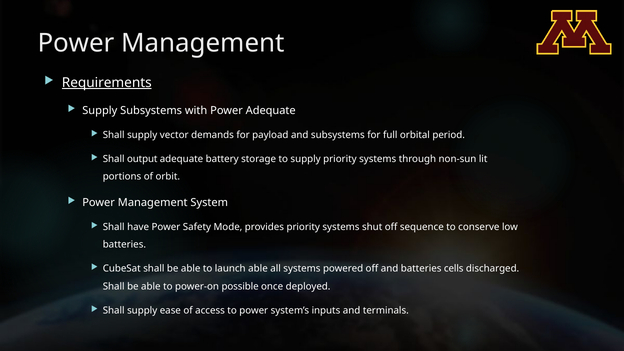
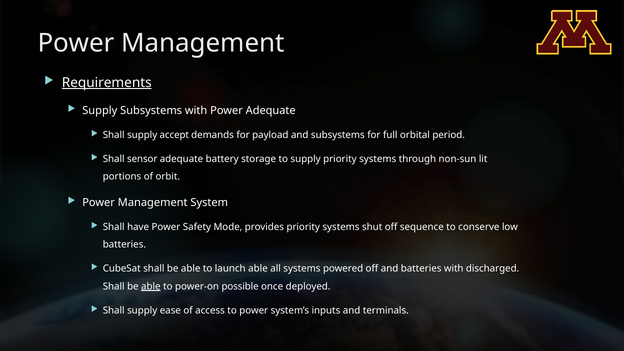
vector: vector -> accept (174, 135)
output: output -> sensor (142, 159)
batteries cells: cells -> with (454, 269)
able underline: none -> present (151, 286)
